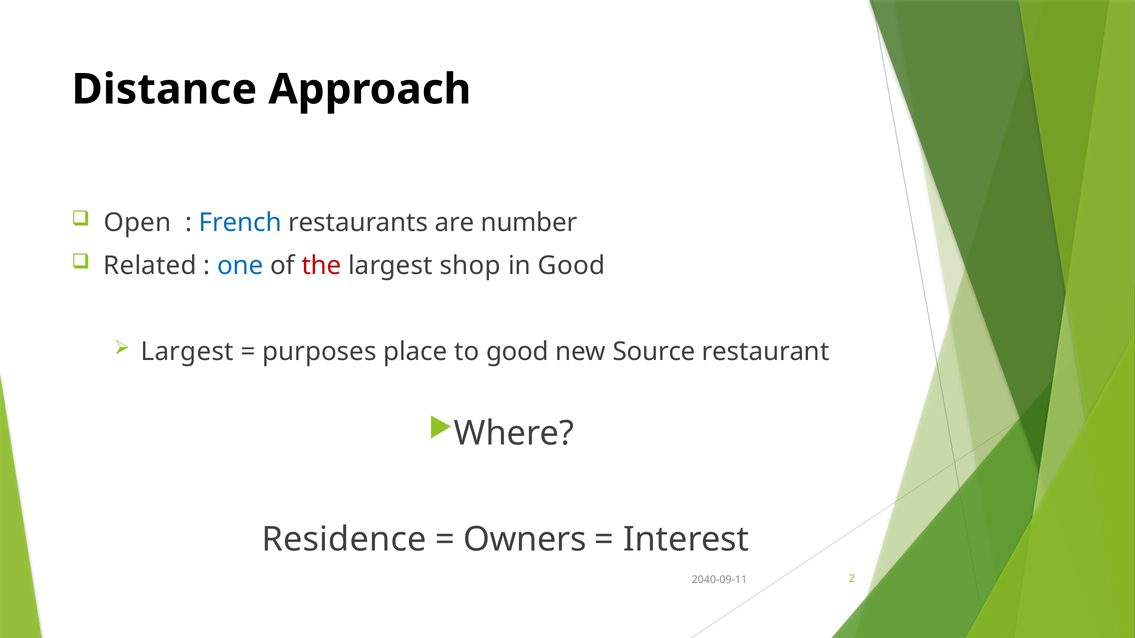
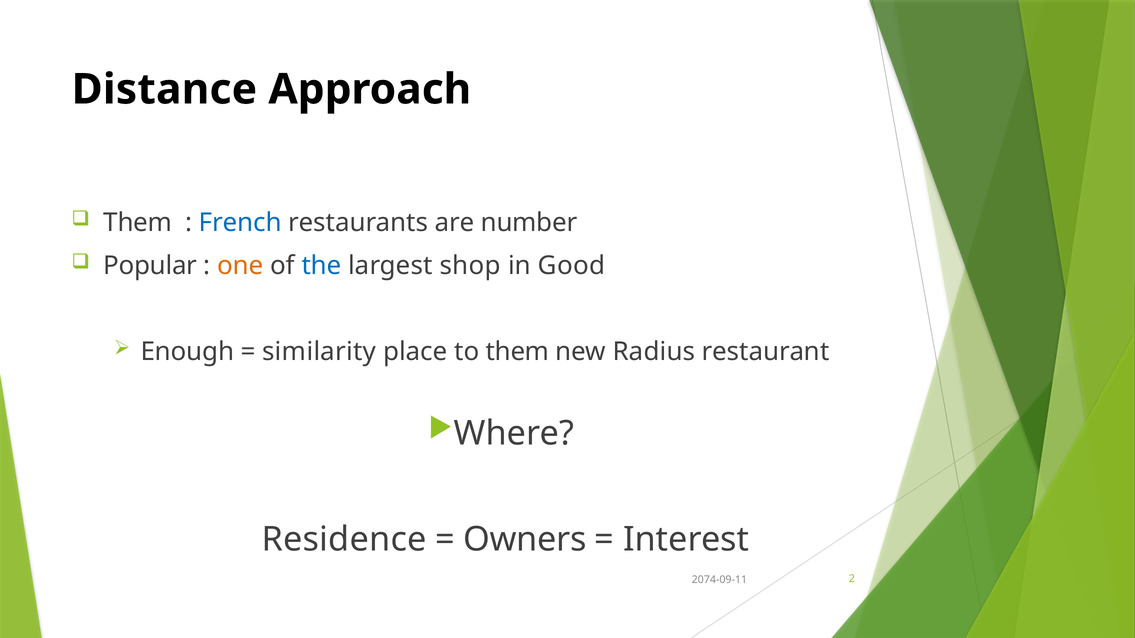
Open: Open -> Them (138, 223)
Related: Related -> Popular (150, 266)
one colour: blue -> orange (240, 266)
the colour: red -> blue (322, 266)
Largest: Largest -> Enough (187, 352)
purposes: purposes -> similarity (319, 352)
to good: good -> them (517, 352)
Source: Source -> Radius (654, 352)
2040-09-11: 2040-09-11 -> 2074-09-11 (719, 580)
